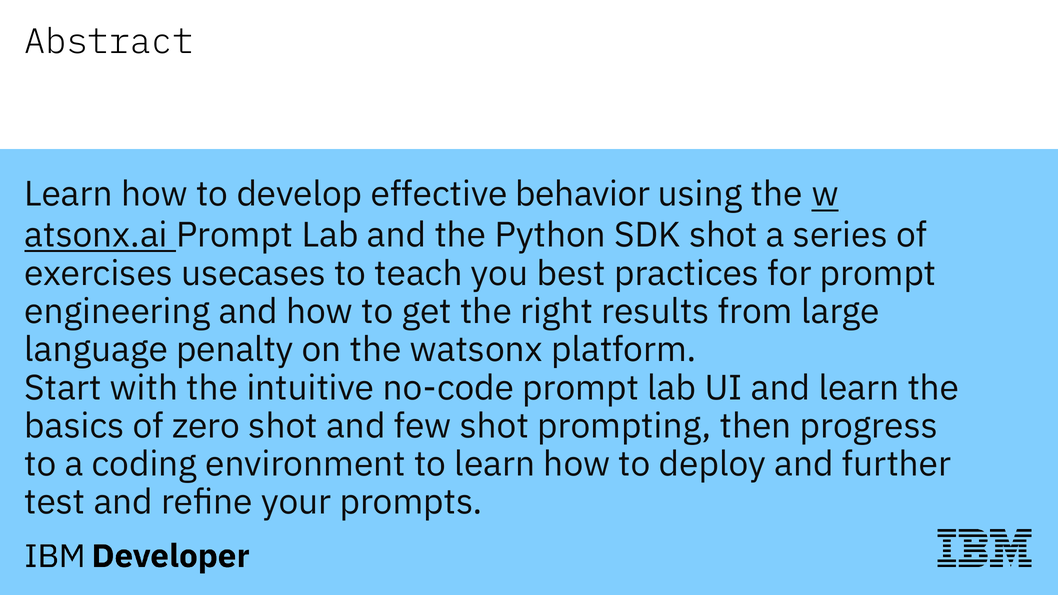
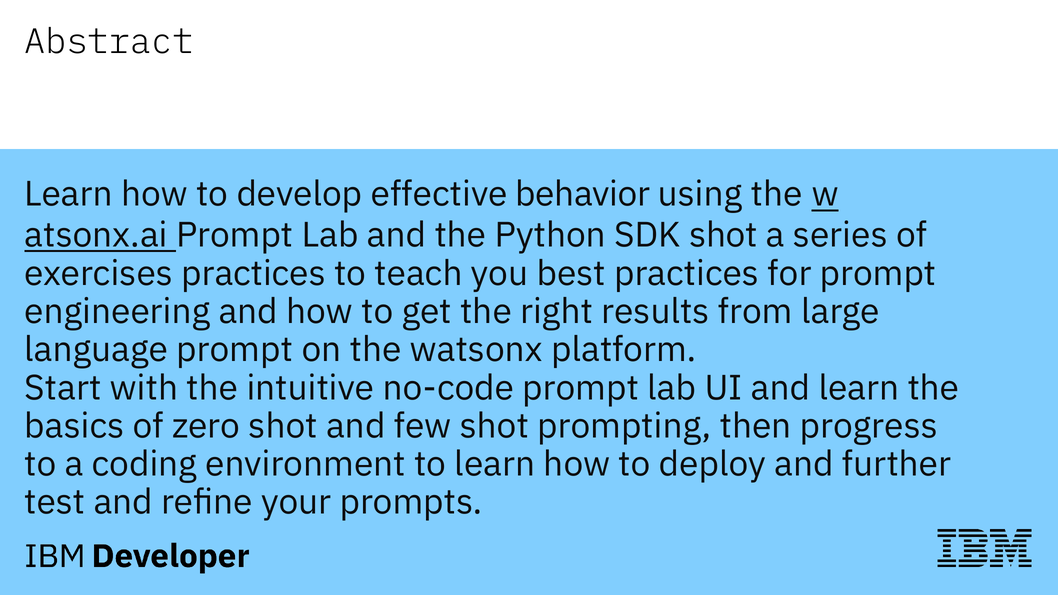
exercises usecases: usecases -> practices (254, 274)
language penalty: penalty -> prompt (235, 350)
